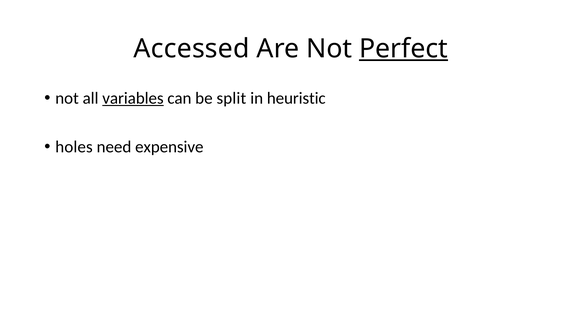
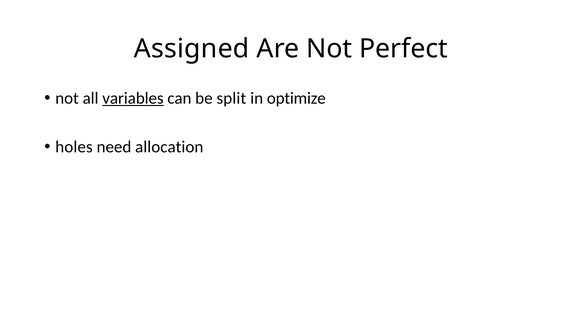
Accessed: Accessed -> Assigned (192, 49)
Perfect underline: present -> none (404, 49)
heuristic: heuristic -> optimize (296, 98)
expensive: expensive -> allocation (169, 147)
